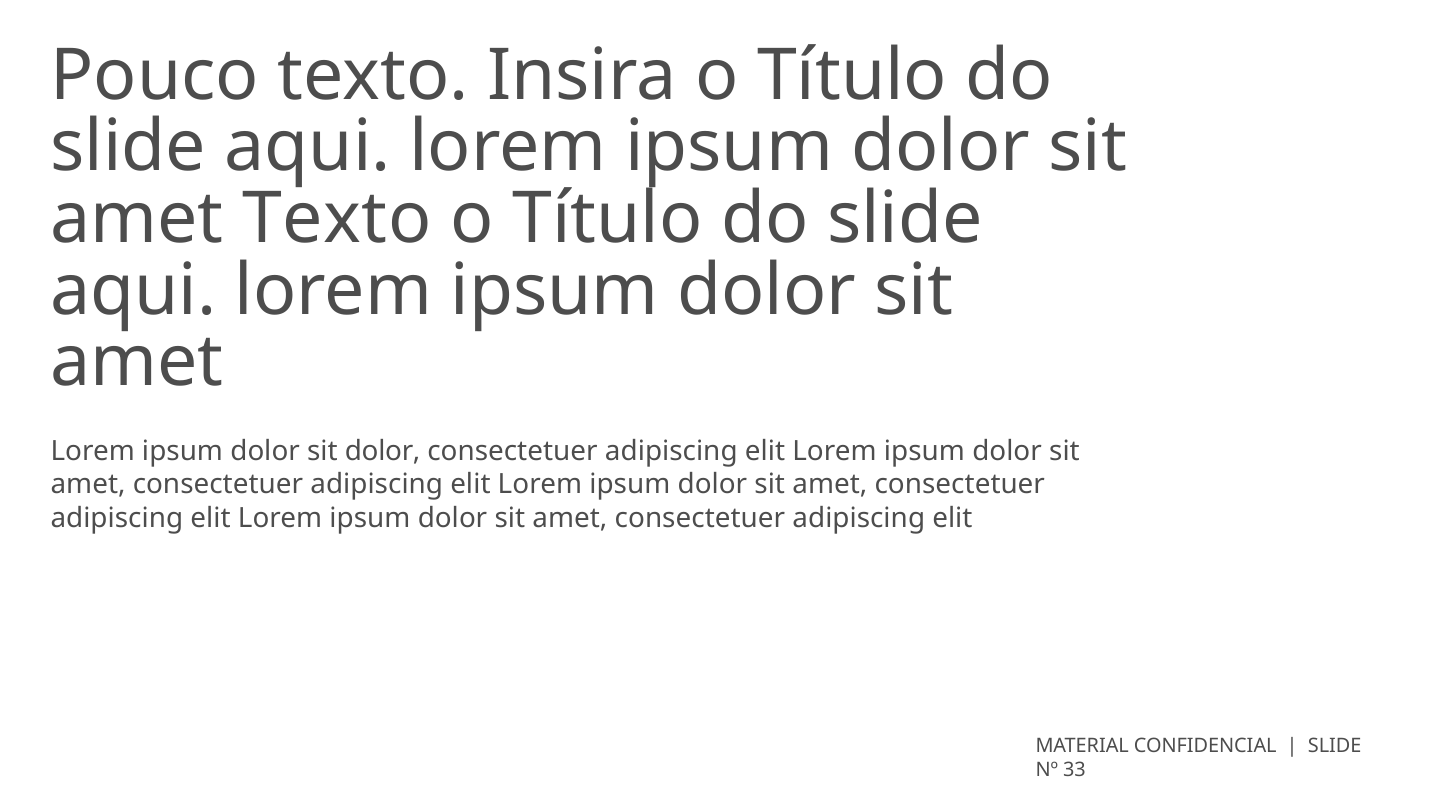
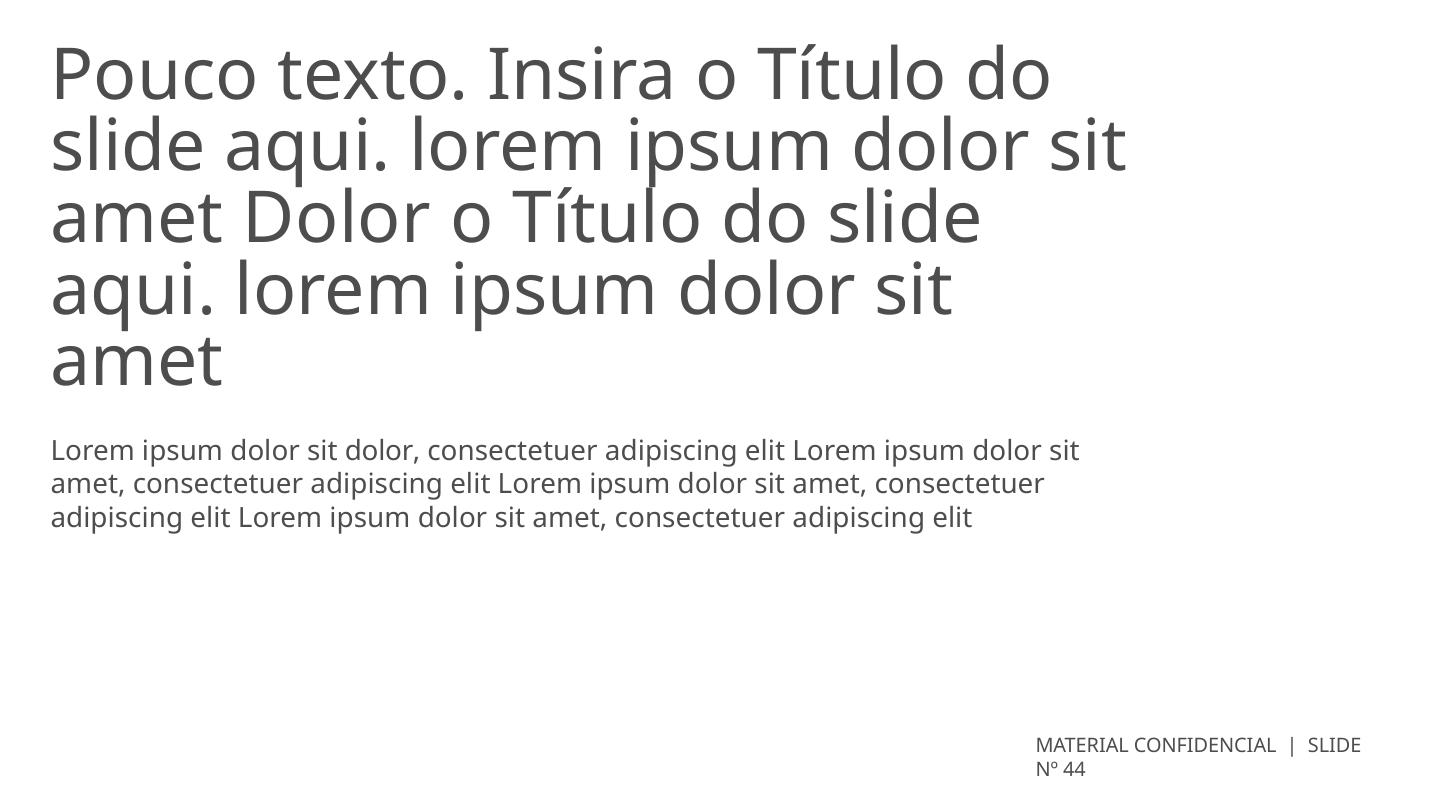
amet Texto: Texto -> Dolor (337, 219)
33: 33 -> 44 (1074, 769)
